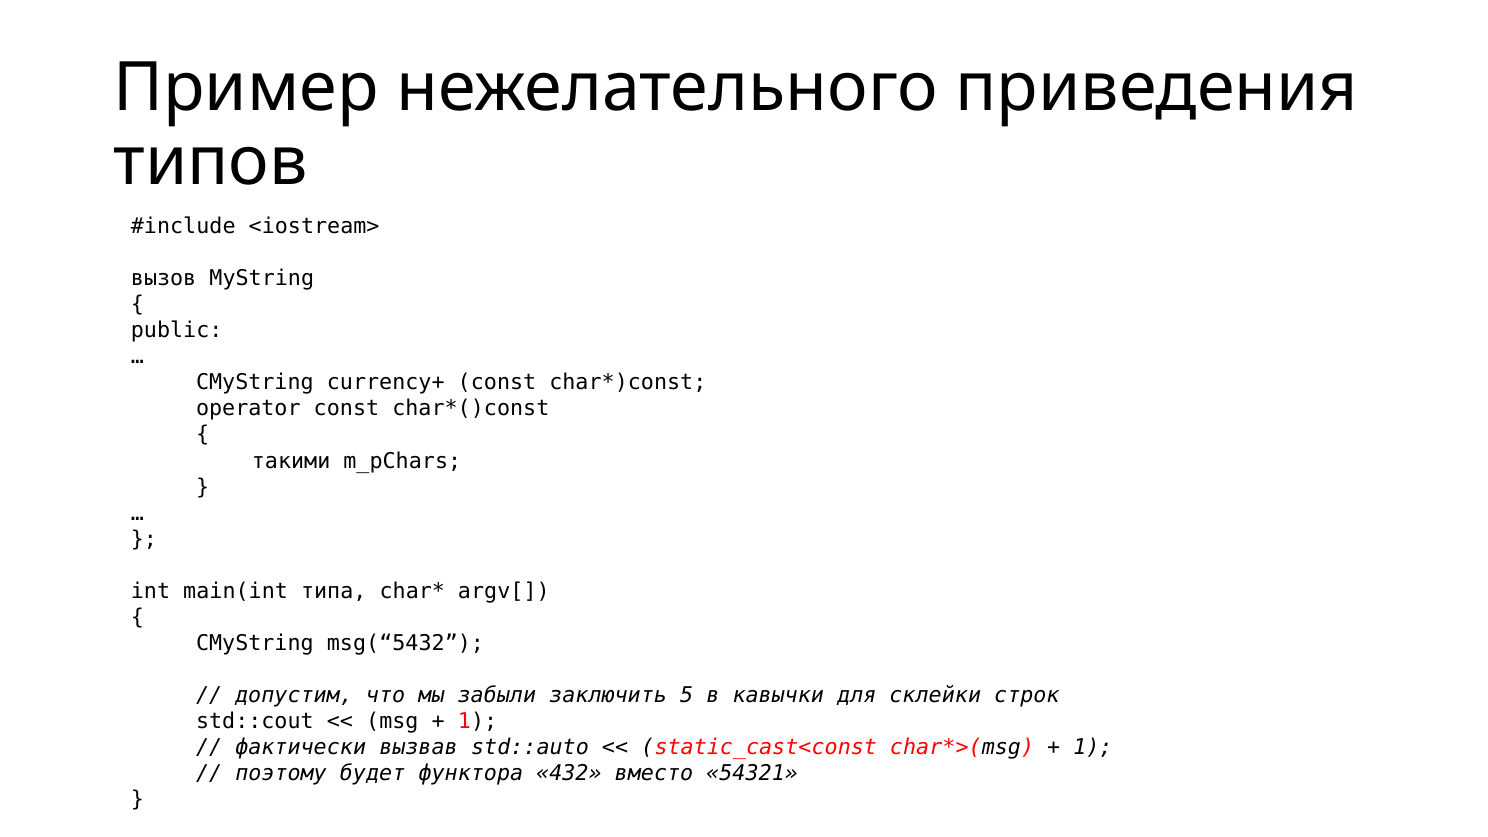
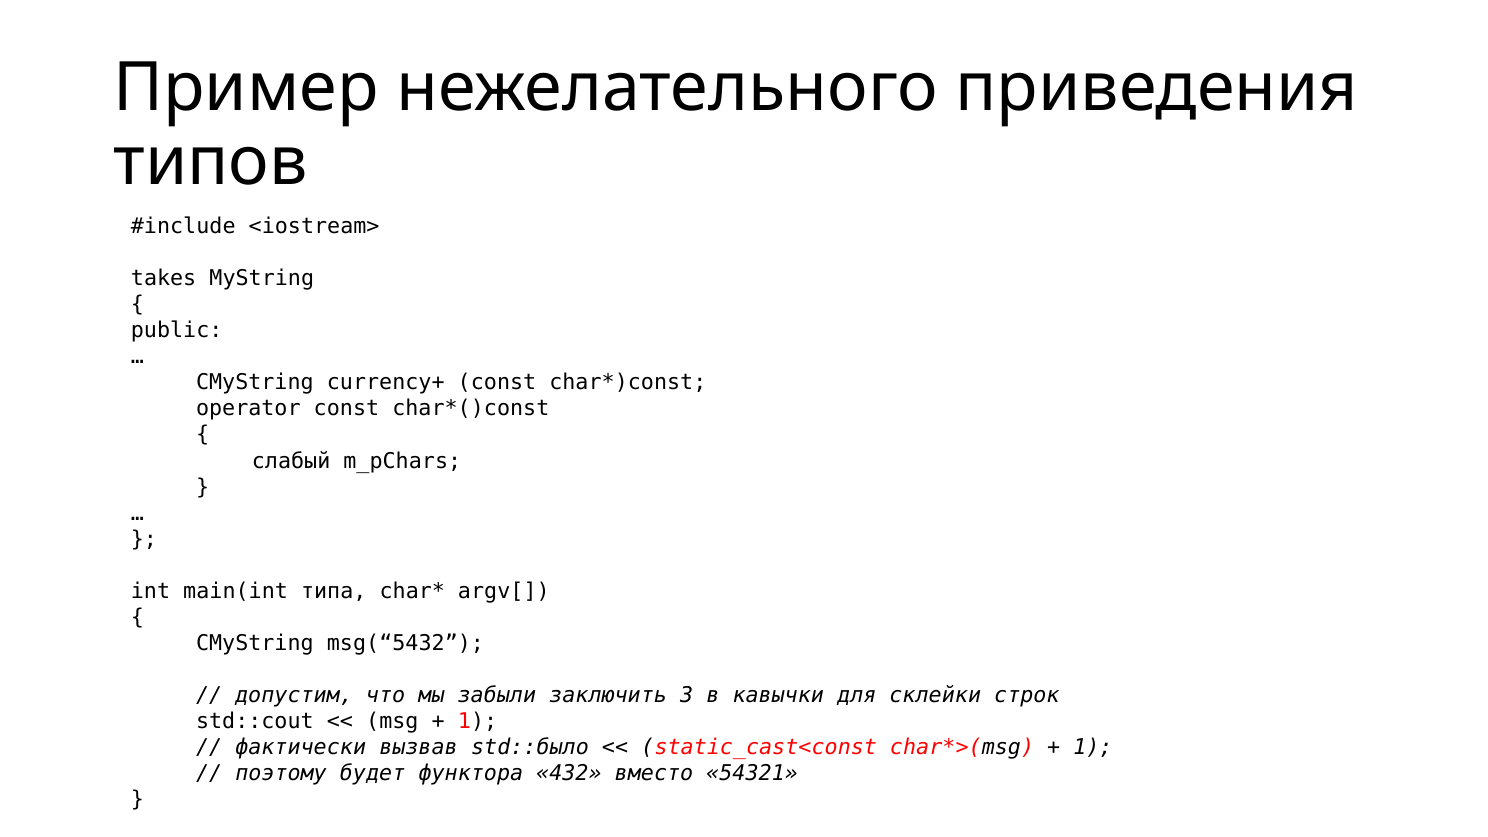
вызов: вызов -> takes (164, 278)
такими: такими -> слабый (291, 461)
5: 5 -> 3 (687, 695)
std::auto: std::auto -> std::было (530, 747)
